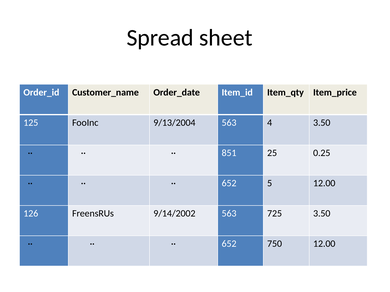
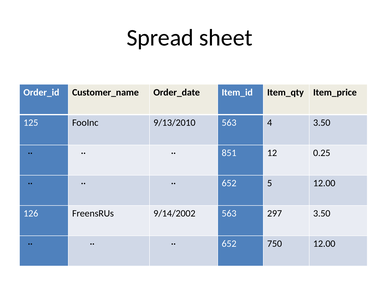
9/13/2004: 9/13/2004 -> 9/13/2010 (174, 123)
25: 25 -> 12 (272, 153)
725: 725 -> 297 (275, 214)
